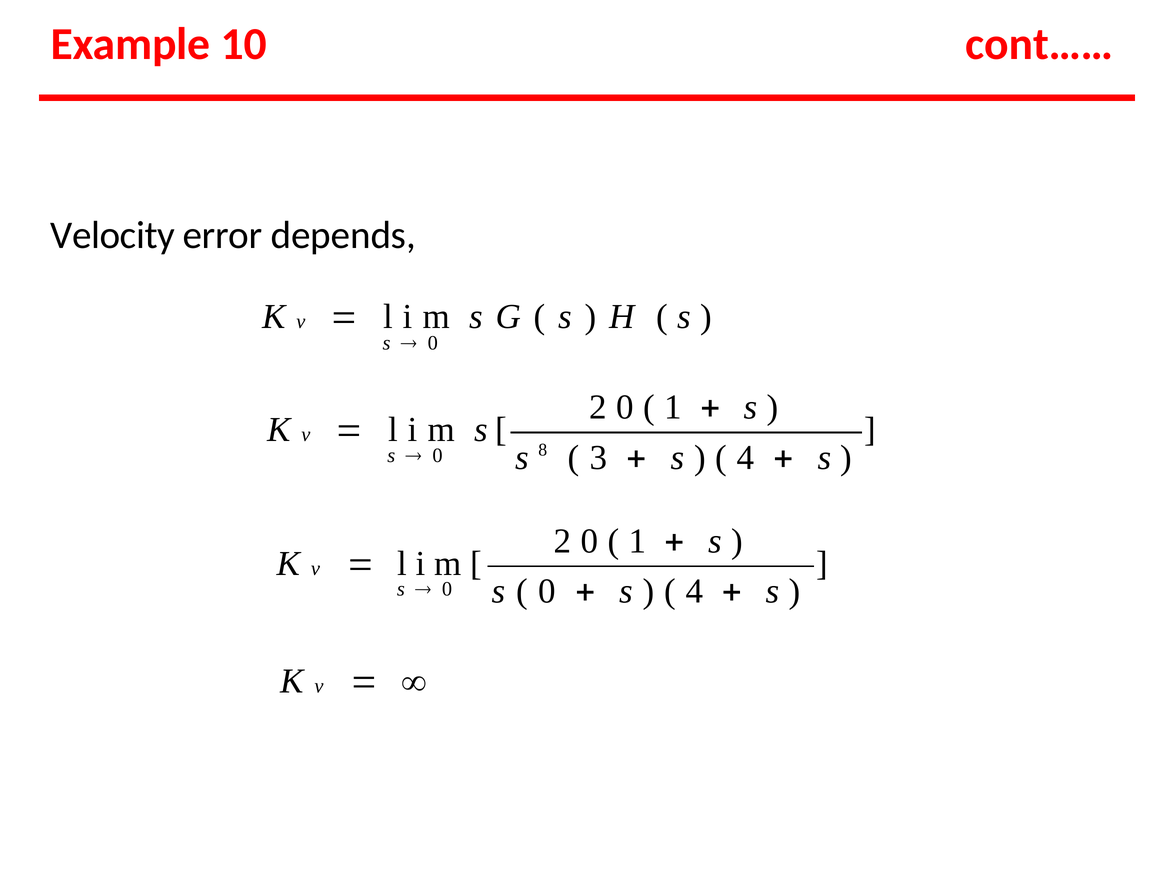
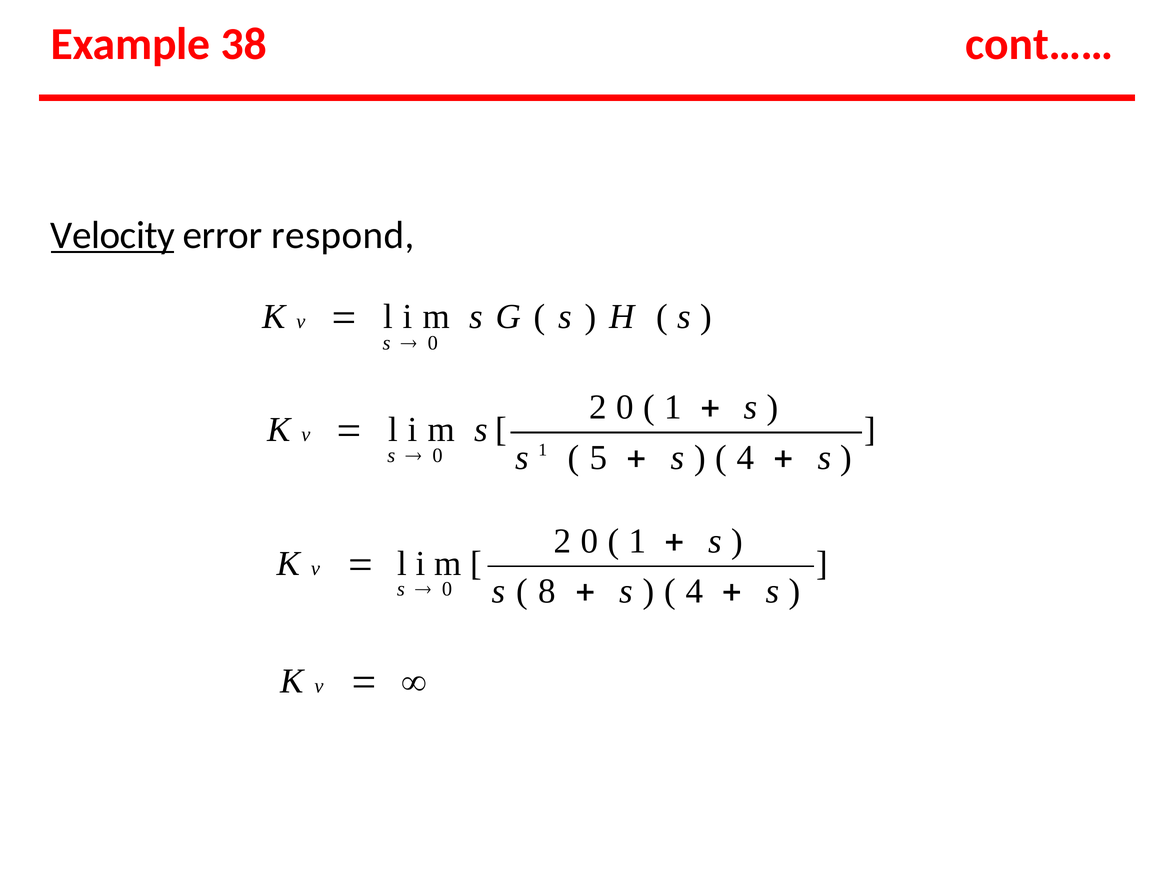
10: 10 -> 38 (244, 44)
Velocity underline: none -> present (113, 235)
depends: depends -> respond (343, 235)
s 8: 8 -> 1 (543, 450)
3: 3 -> 5 (598, 457)
0: 0 -> 8 (547, 591)
